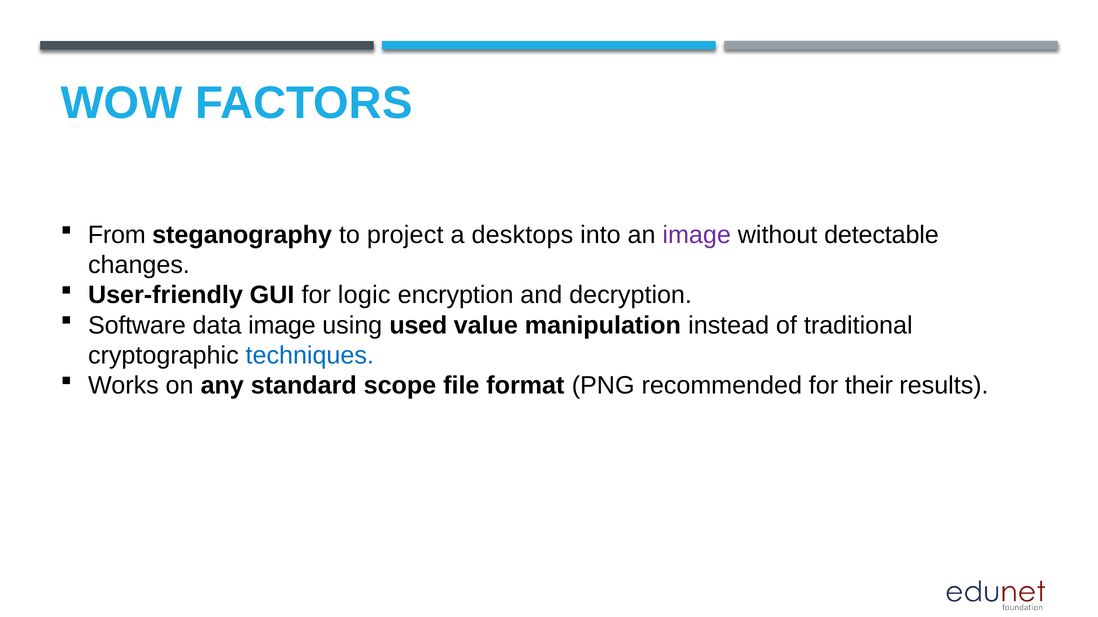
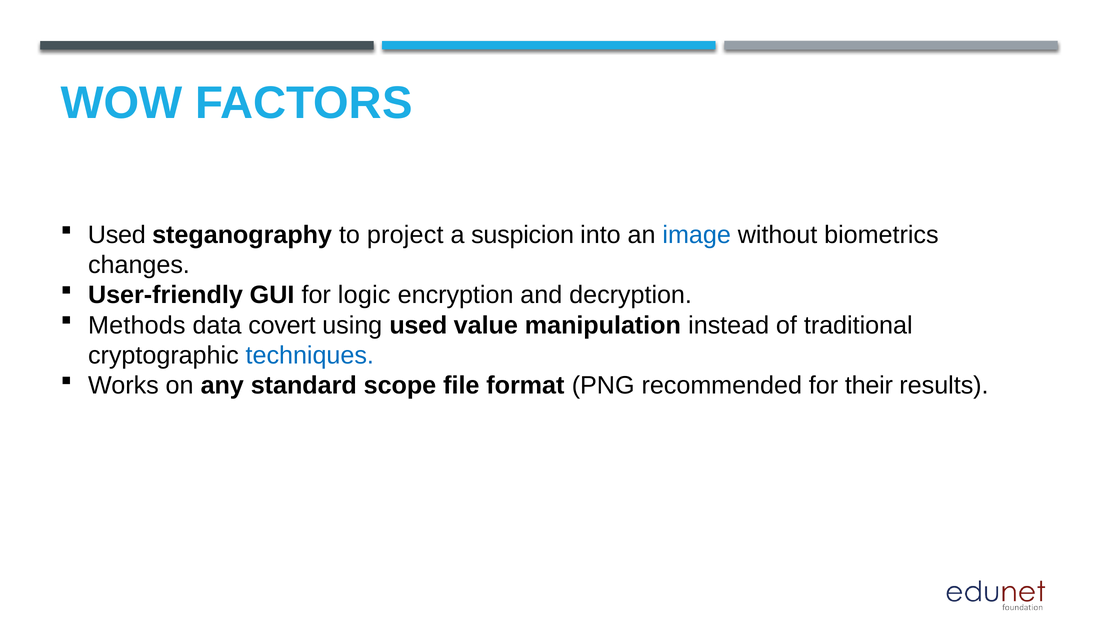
From: From -> Used (117, 235)
desktops: desktops -> suspicion (523, 235)
image colour: purple -> blue (697, 235)
detectable: detectable -> biometrics (881, 235)
Software: Software -> Methods (137, 326)
data image: image -> covert (282, 326)
